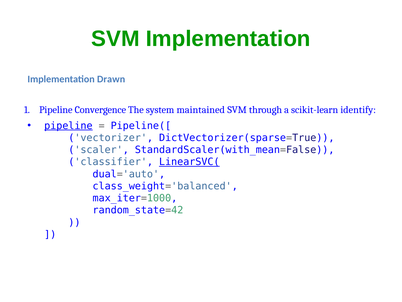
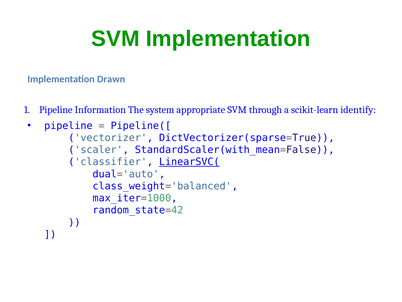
Convergence: Convergence -> Information (100, 110)
maintained: maintained -> appropriate (201, 110)
pipeline underline: present -> none (68, 126)
